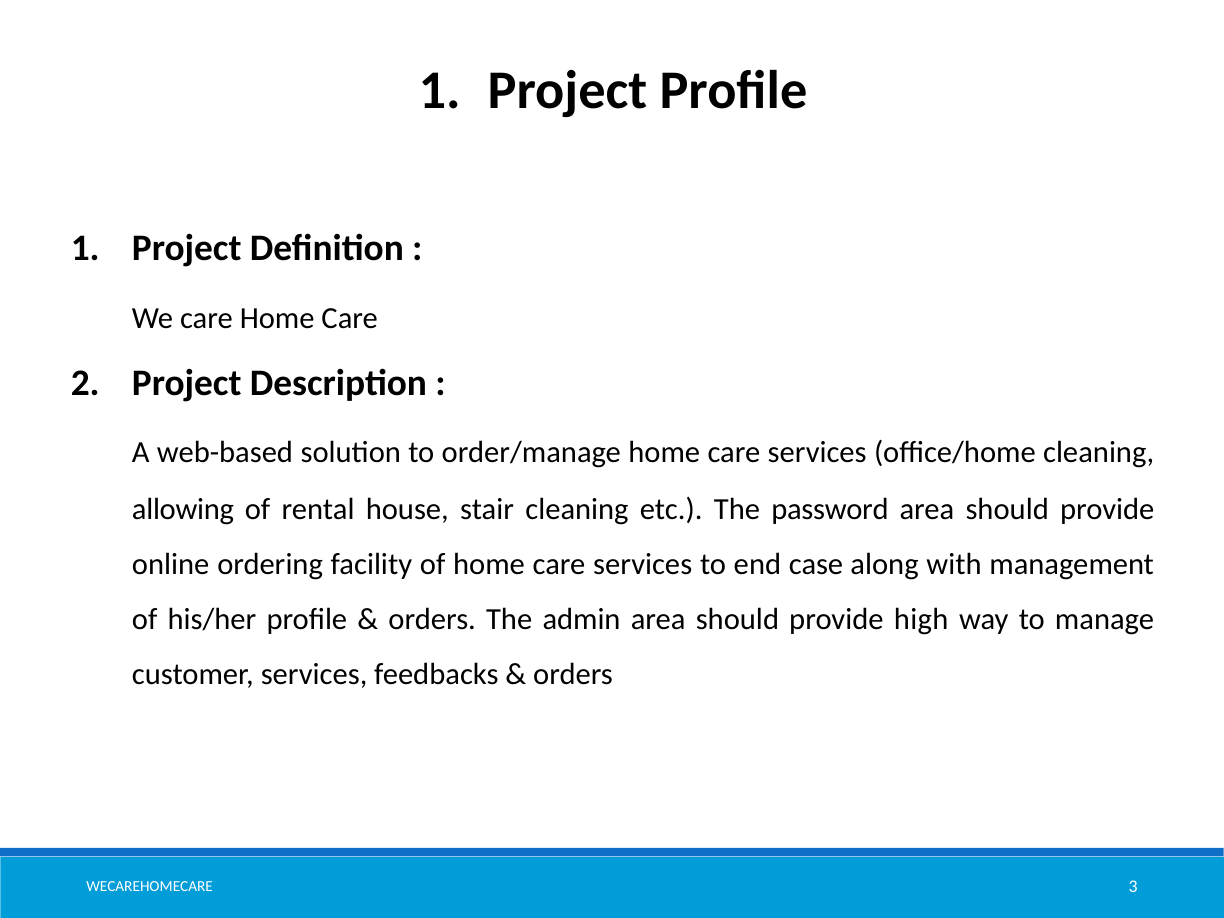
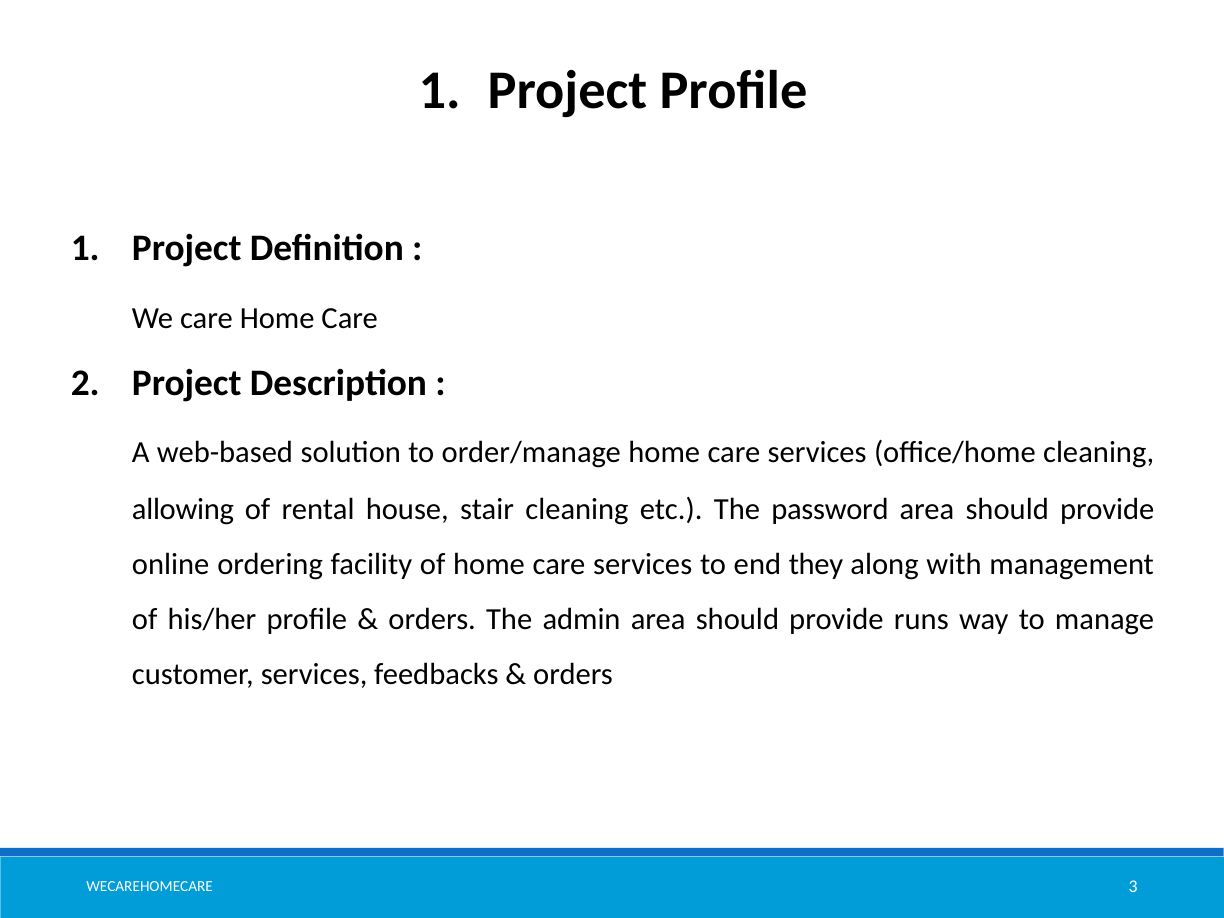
case: case -> they (816, 564)
high: high -> runs (921, 619)
